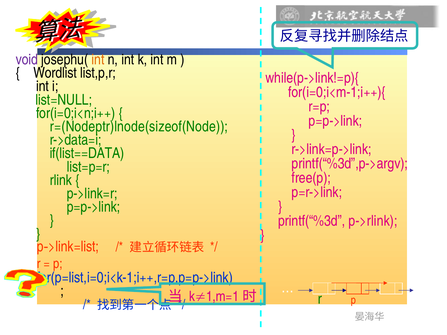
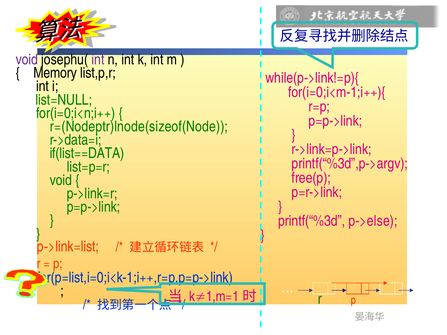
int colour: orange -> purple (98, 60)
Wordlist: Wordlist -> Memory (55, 73)
rlink: rlink -> void (61, 180)
p->rlink: p->rlink -> p->else (373, 221)
